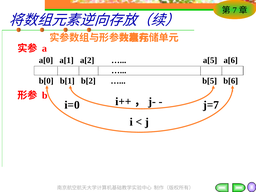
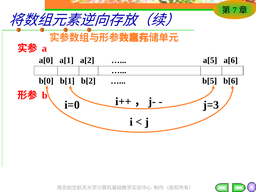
j=7: j=7 -> j=3 (211, 105)
